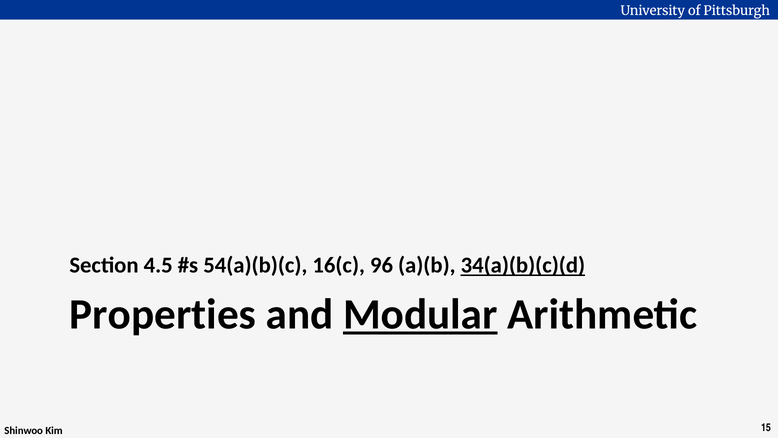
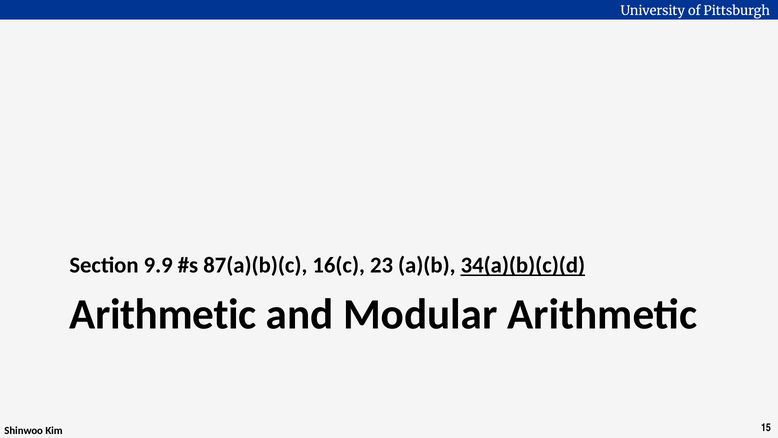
4.5: 4.5 -> 9.9 (158, 265)
54(a)(b)(c: 54(a)(b)(c -> 87(a)(b)(c (255, 265)
96: 96 -> 23 (381, 265)
Properties: Properties -> Arithmetic (163, 314)
Modular underline: present -> none (420, 314)
